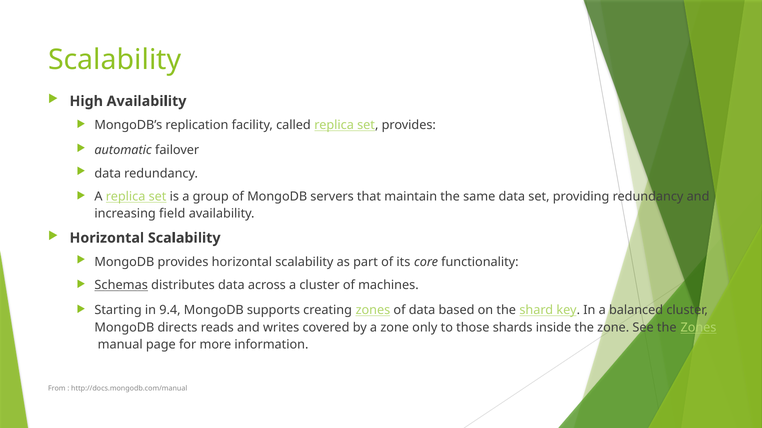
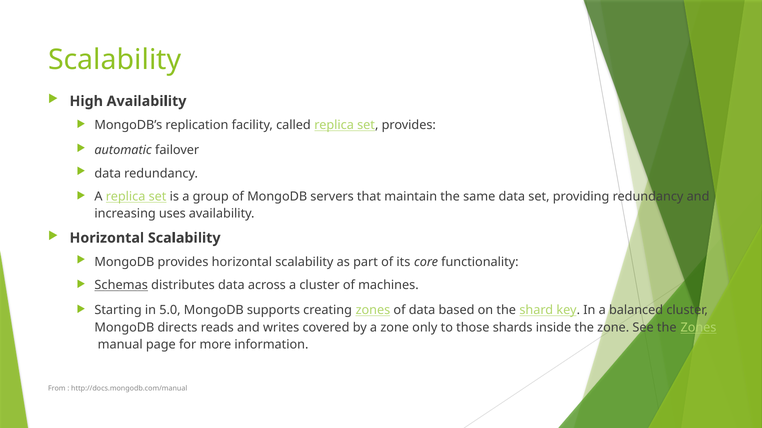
field: field -> uses (172, 214)
9.4: 9.4 -> 5.0 (170, 311)
